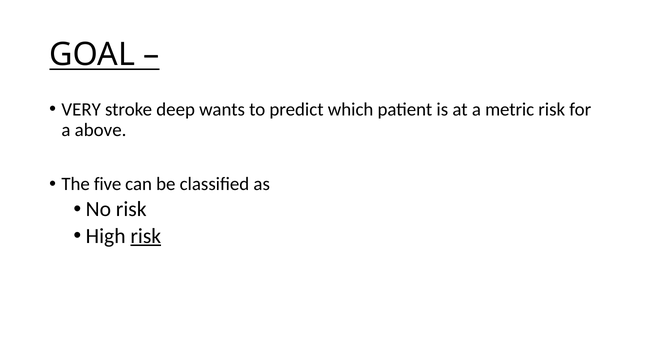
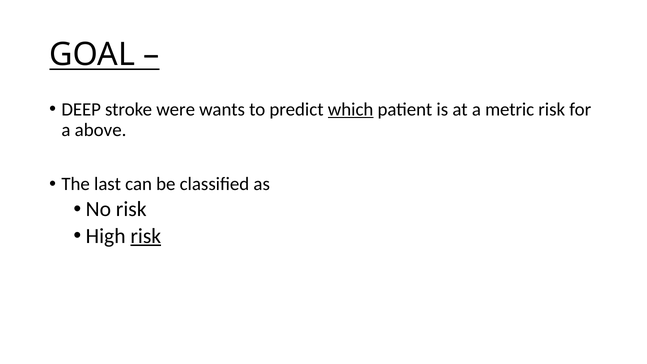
VERY: VERY -> DEEP (81, 109)
deep: deep -> were (176, 109)
which underline: none -> present (351, 109)
five: five -> last (108, 184)
